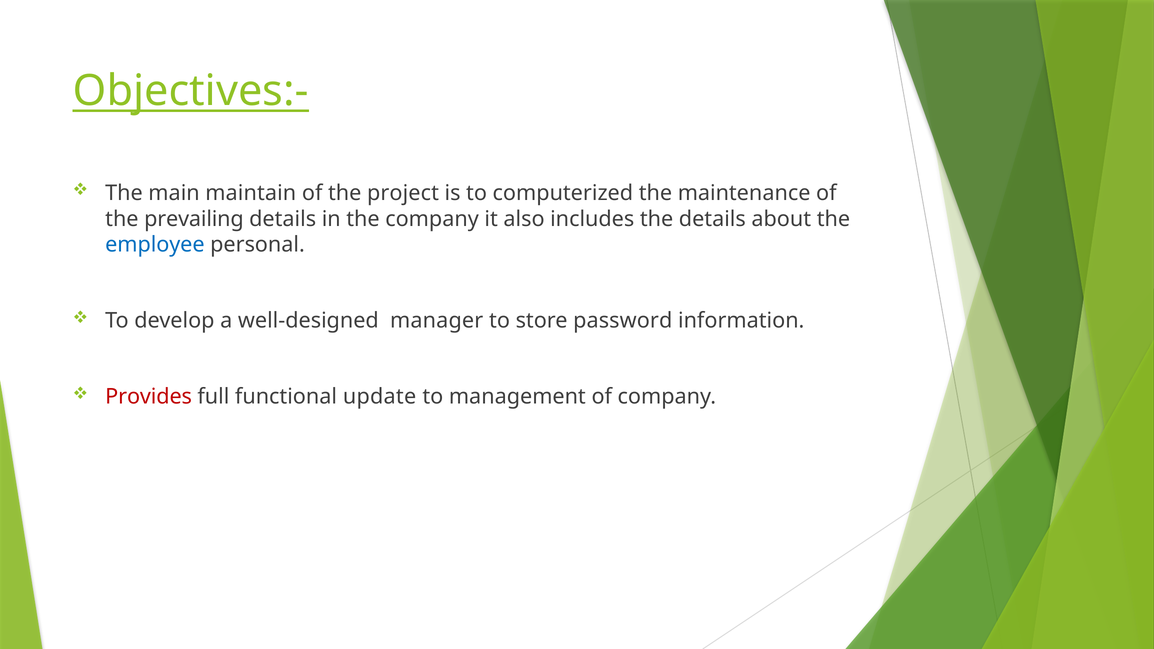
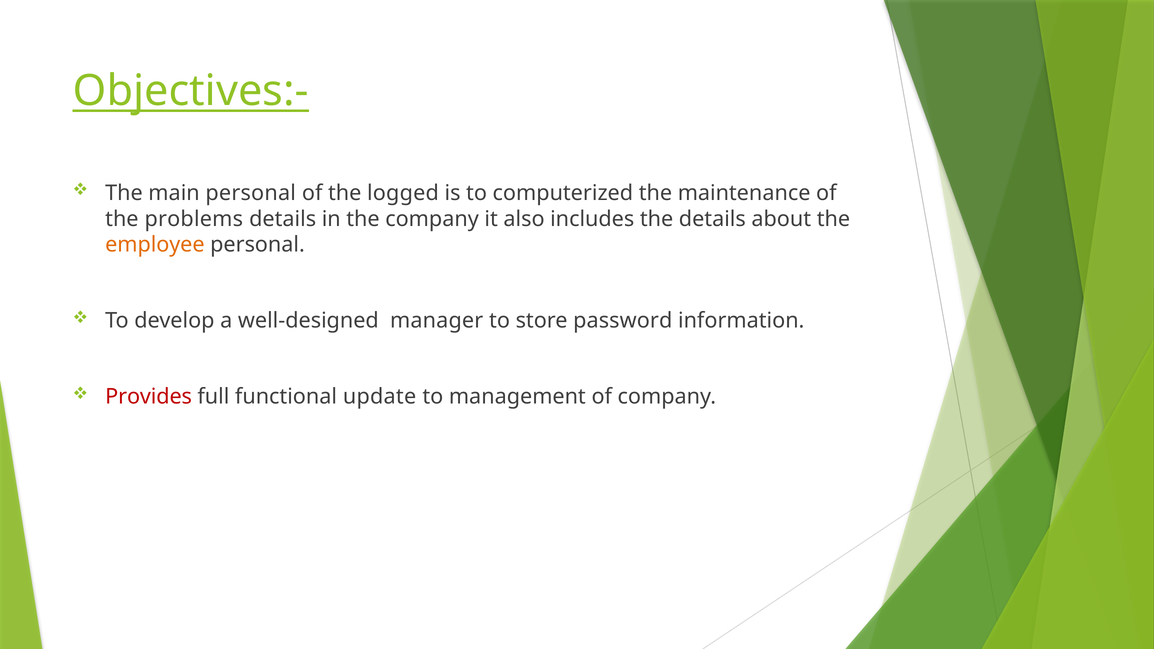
main maintain: maintain -> personal (251, 193)
project: project -> logged (403, 193)
prevailing: prevailing -> problems (194, 219)
employee colour: blue -> orange (155, 245)
